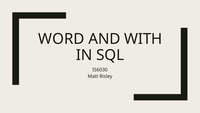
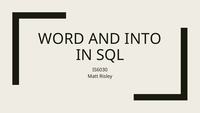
WITH: WITH -> INTO (143, 39)
